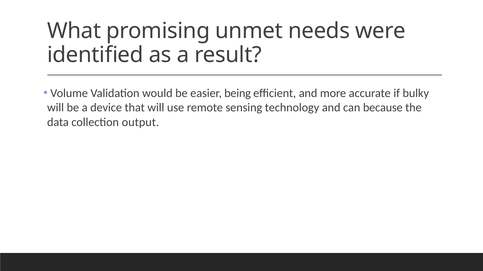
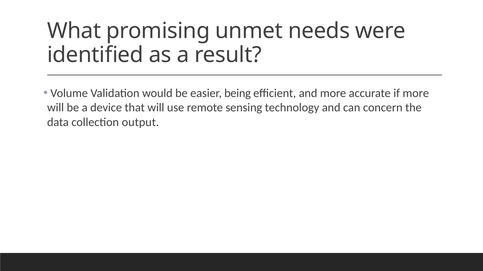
if bulky: bulky -> more (416, 93)
because: because -> concern (383, 108)
